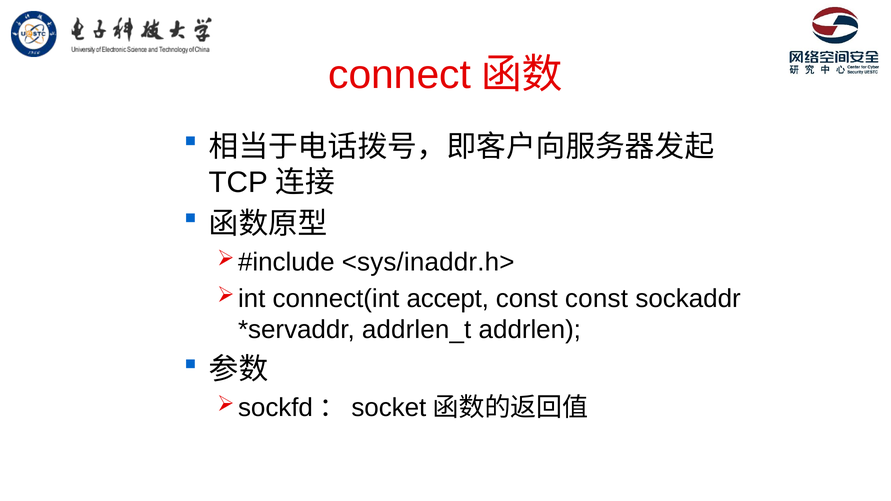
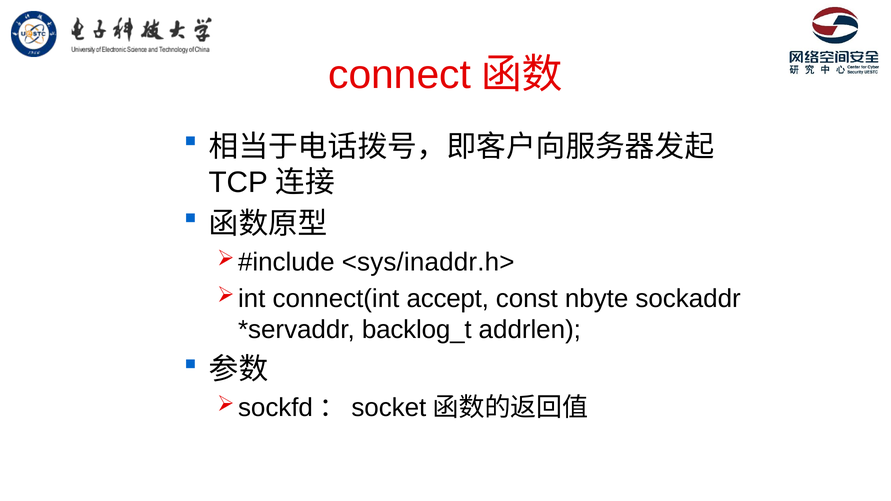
const const: const -> nbyte (597, 299)
addrlen_t: addrlen_t -> backlog_t (417, 330)
